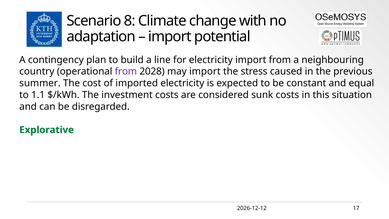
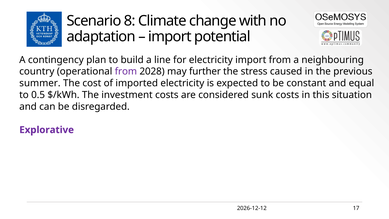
may import: import -> further (205, 71)
1.1: 1.1 -> 0.5 (38, 95)
Explorative colour: green -> purple (47, 130)
